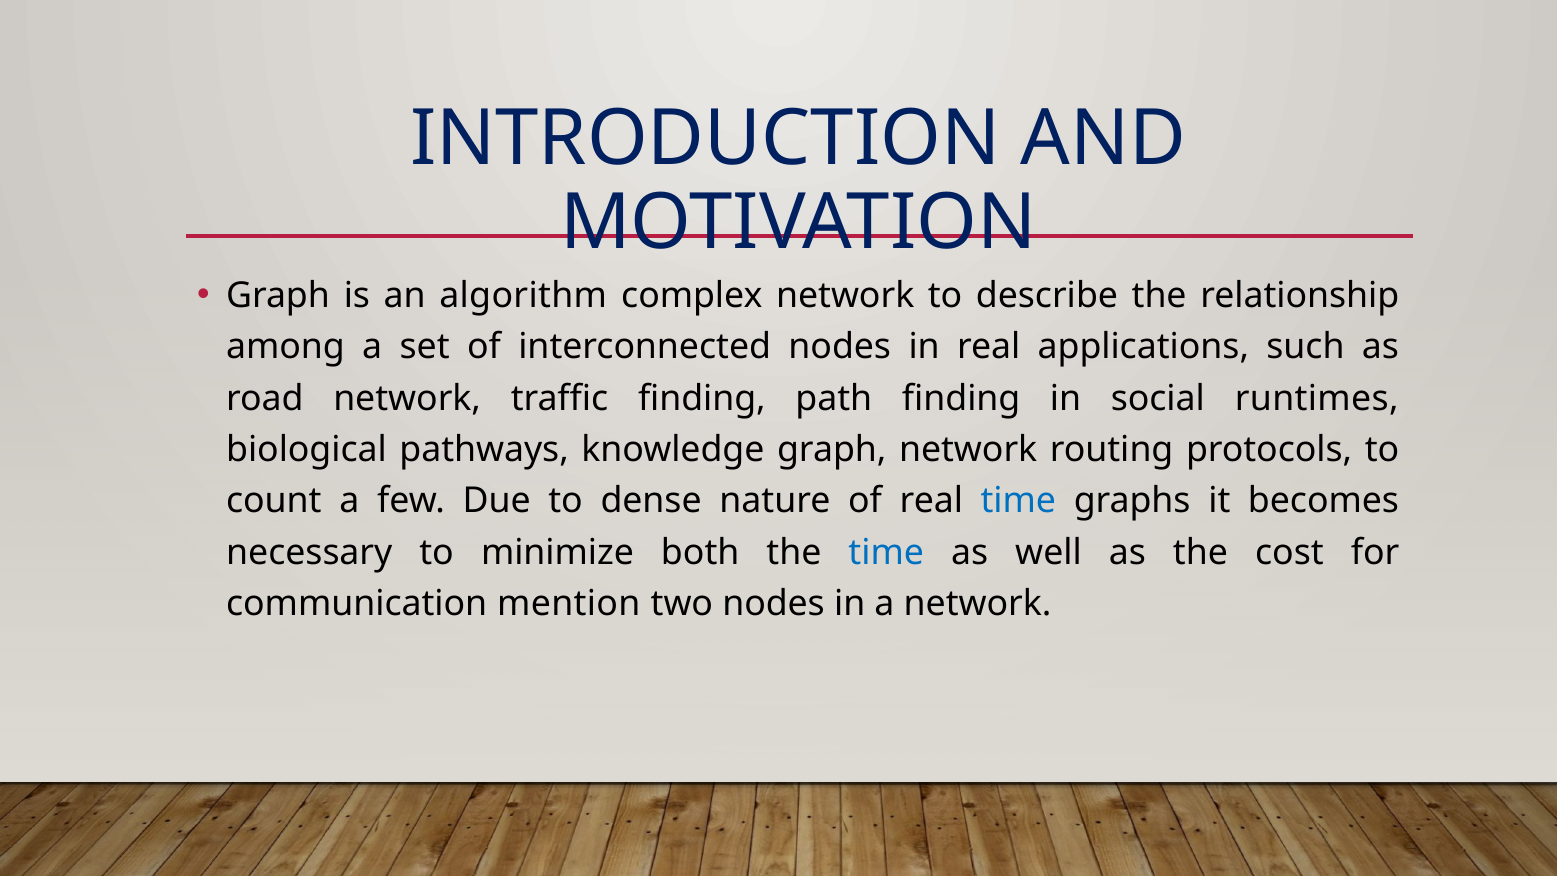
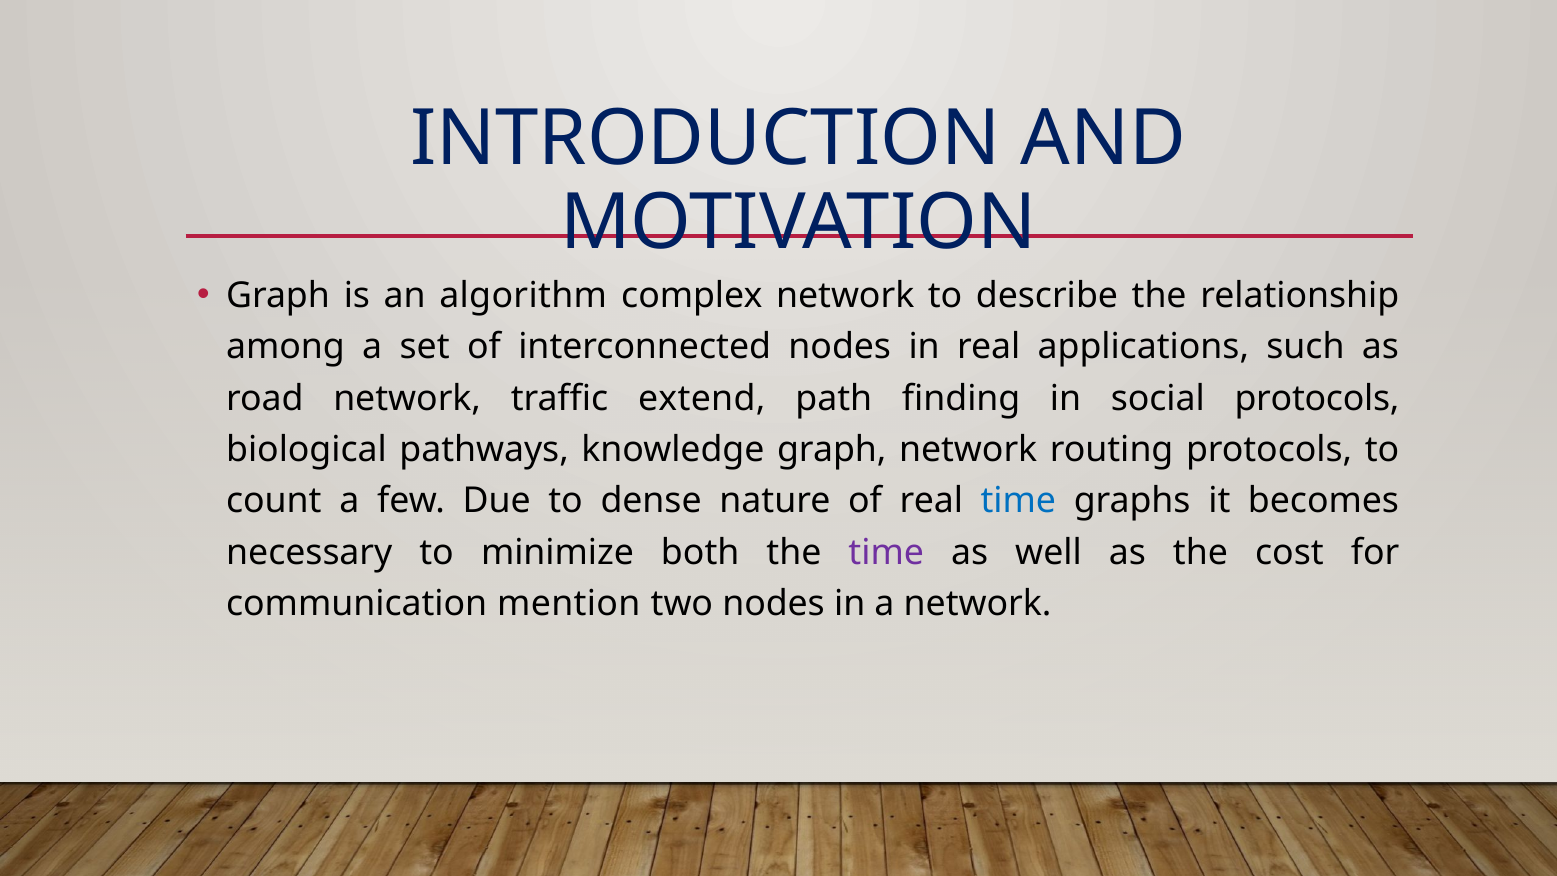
traffic finding: finding -> extend (702, 398)
social runtimes: runtimes -> protocols (1317, 398)
time colour: blue -> purple (886, 552)
